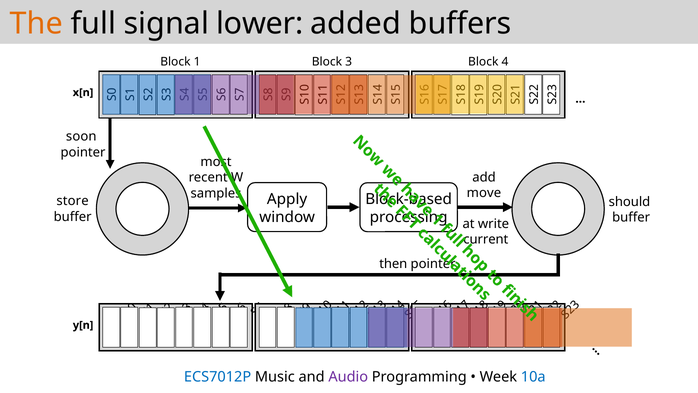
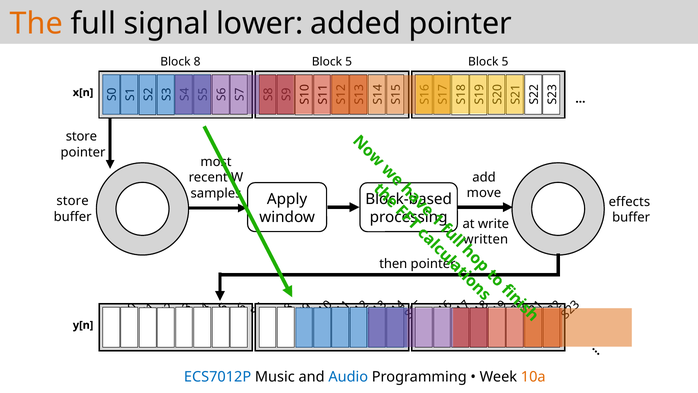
added buffers: buffers -> pointer (460, 24)
Block 1: 1 -> 8 (197, 62)
3: 3 -> 5 (349, 62)
4: 4 -> 5 (505, 62)
soon: soon -> store (81, 136)
should: should -> effects (629, 202)
current: current -> written (486, 239)
Audio colour: purple -> blue (348, 377)
10a colour: blue -> orange (533, 377)
